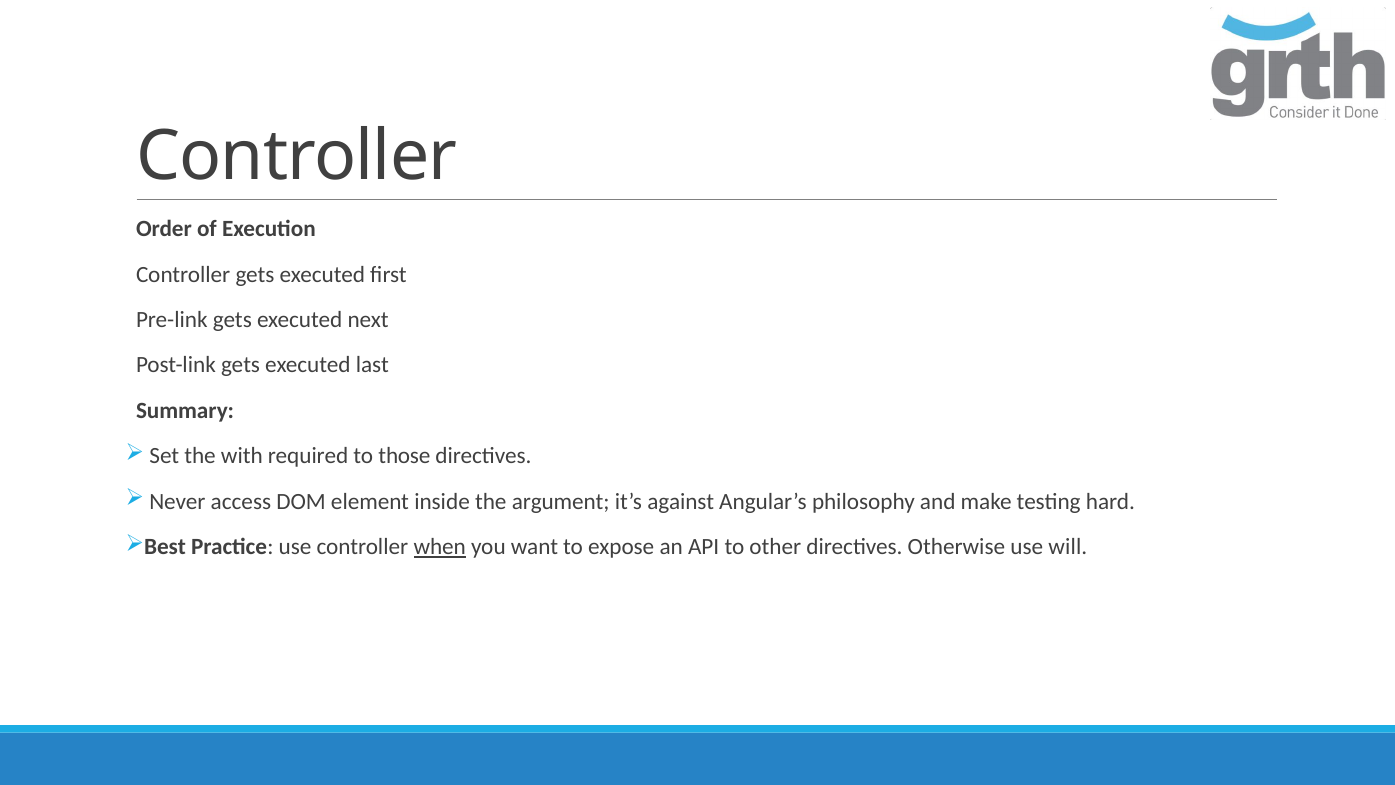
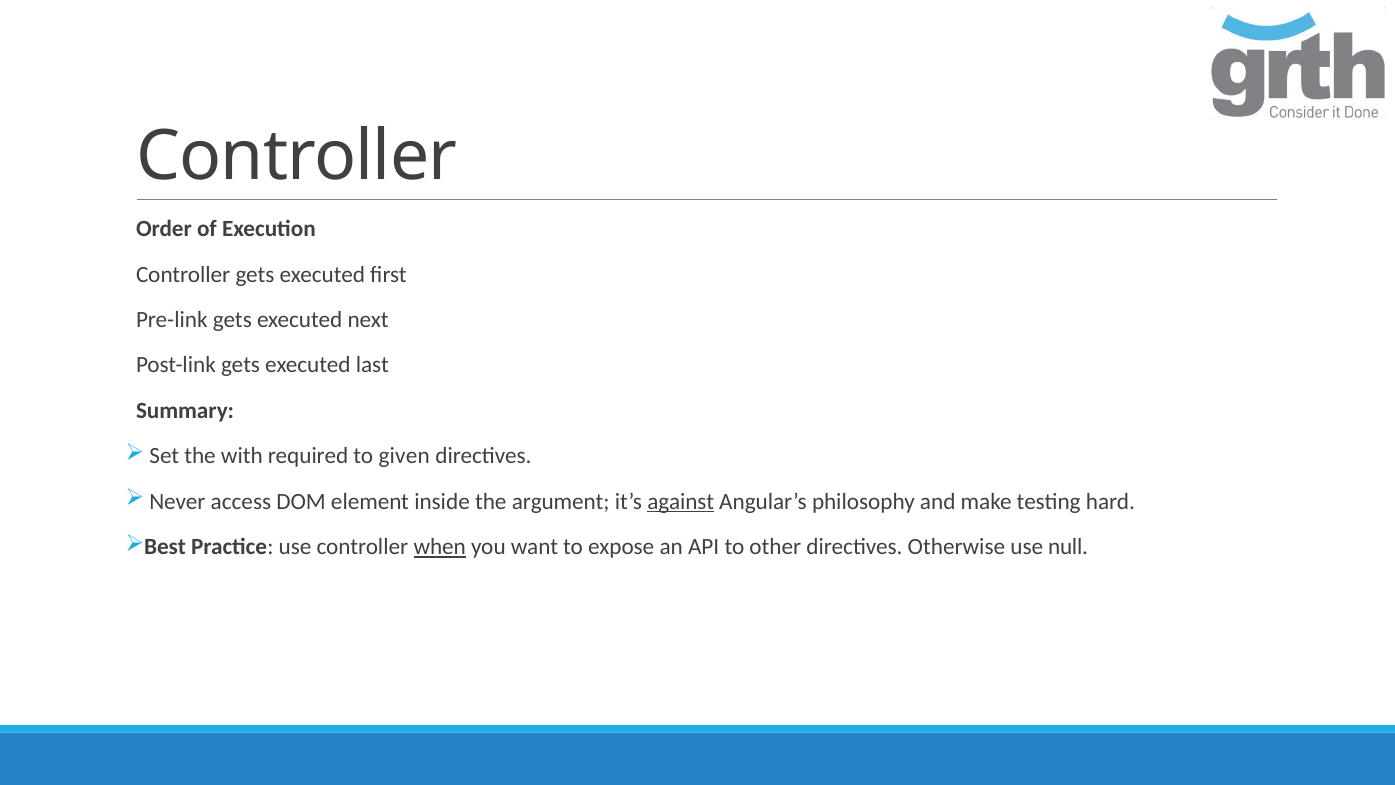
those: those -> given (404, 456)
against underline: none -> present (681, 501)
will: will -> null (1068, 547)
